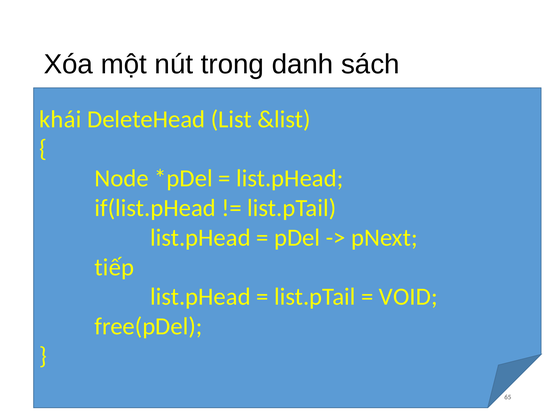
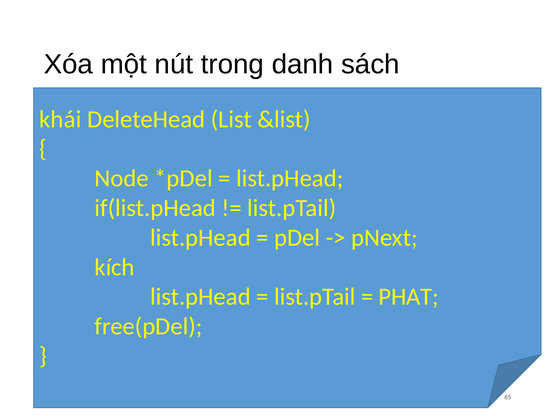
tiếp: tiếp -> kích (115, 267)
VOID: VOID -> PHAT (409, 297)
